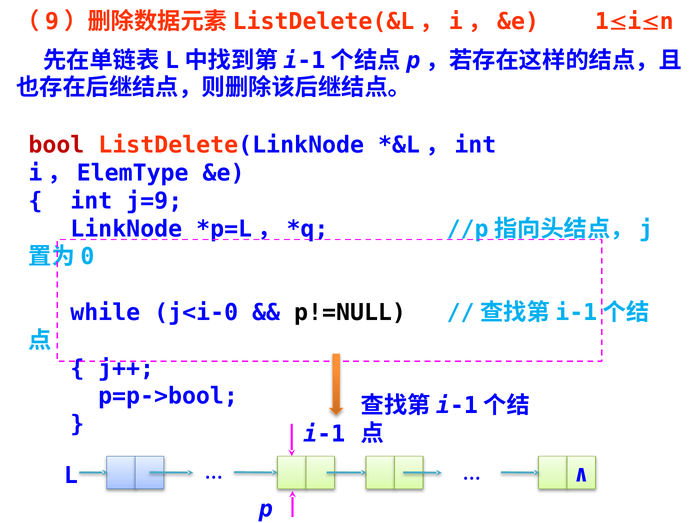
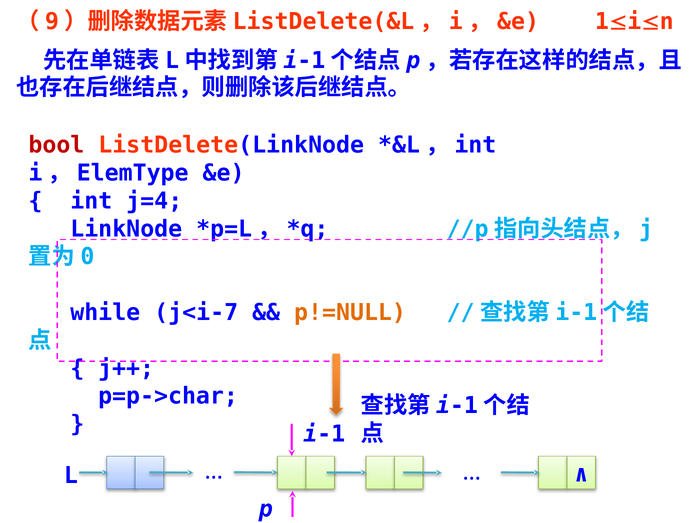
j=9: j=9 -> j=4 (154, 201)
j<i-0: j<i-0 -> j<i-7 (196, 312)
p!=NULL colour: black -> orange (350, 312)
p=p->bool: p=p->bool -> p=p->char (168, 396)
